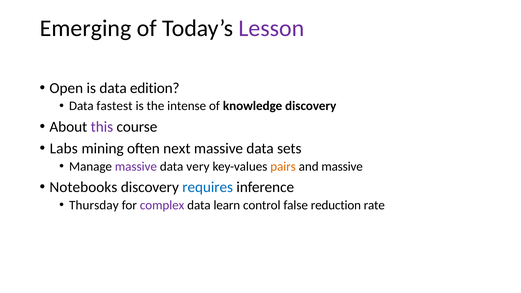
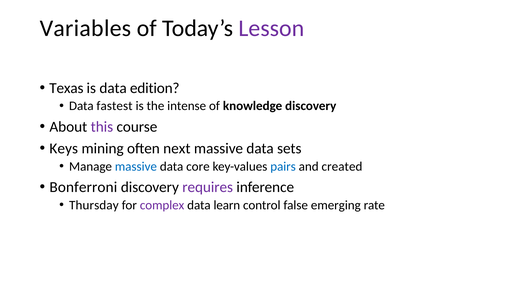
Emerging: Emerging -> Variables (85, 28)
Open: Open -> Texas (66, 88)
Labs: Labs -> Keys (64, 149)
massive colour: purple -> blue (136, 167)
very: very -> core (198, 167)
pairs colour: orange -> blue (283, 167)
and massive: massive -> created (342, 167)
Notebooks: Notebooks -> Bonferroni (83, 187)
requires colour: blue -> purple (208, 187)
reduction: reduction -> emerging (336, 205)
